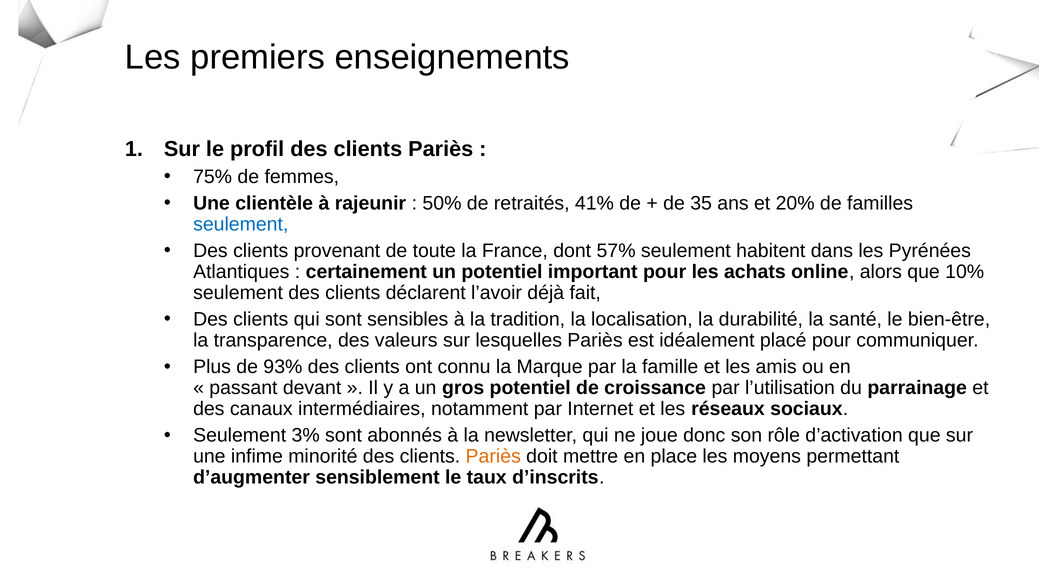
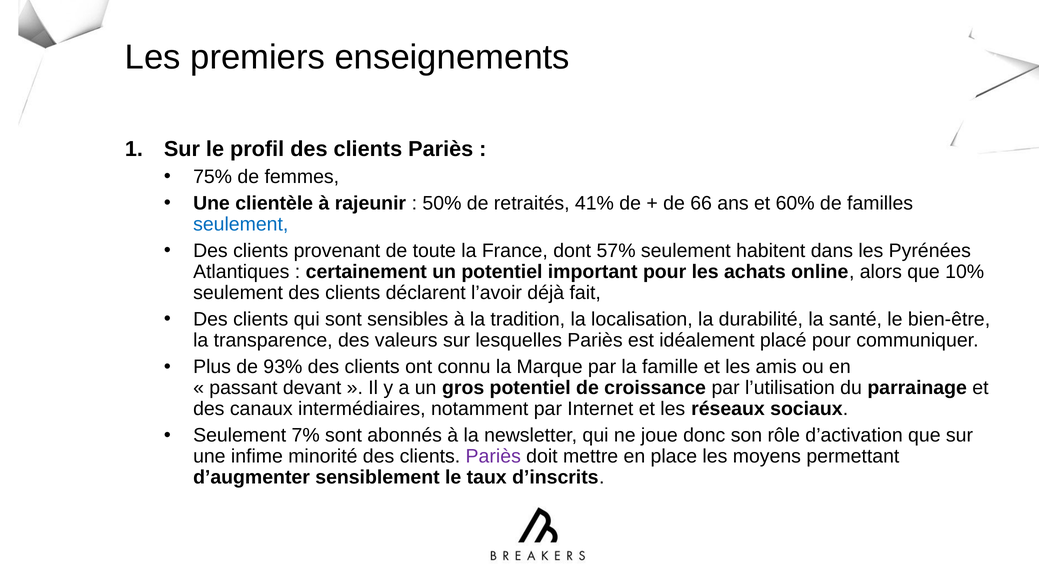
35: 35 -> 66 (701, 203)
20%: 20% -> 60% (795, 203)
3%: 3% -> 7% (306, 435)
Pariès colour: orange -> purple (493, 456)
